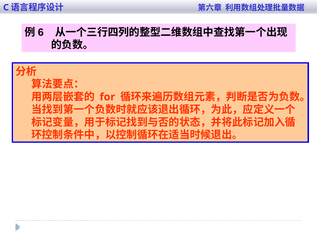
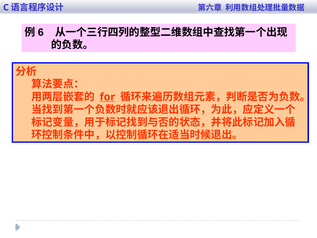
for underline: none -> present (107, 97)
